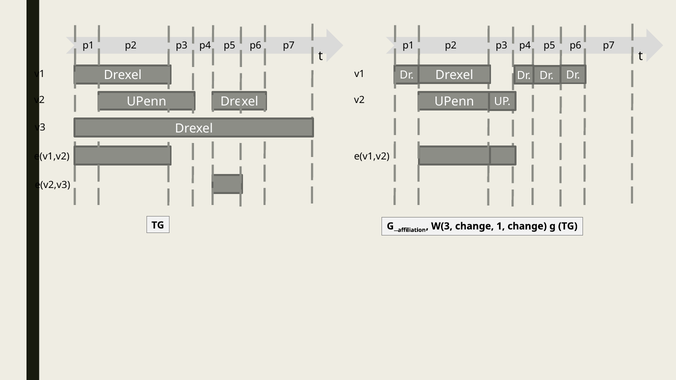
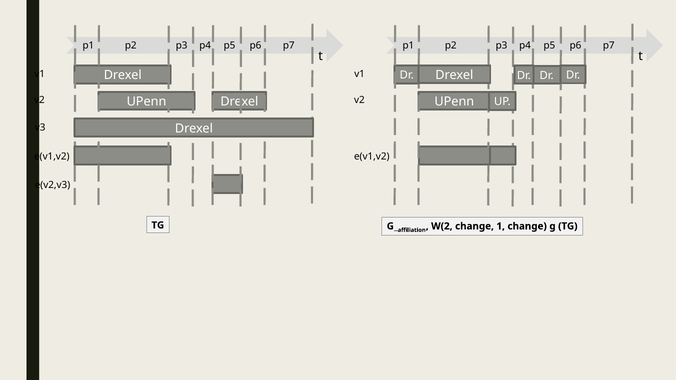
W(3: W(3 -> W(2 (442, 226)
